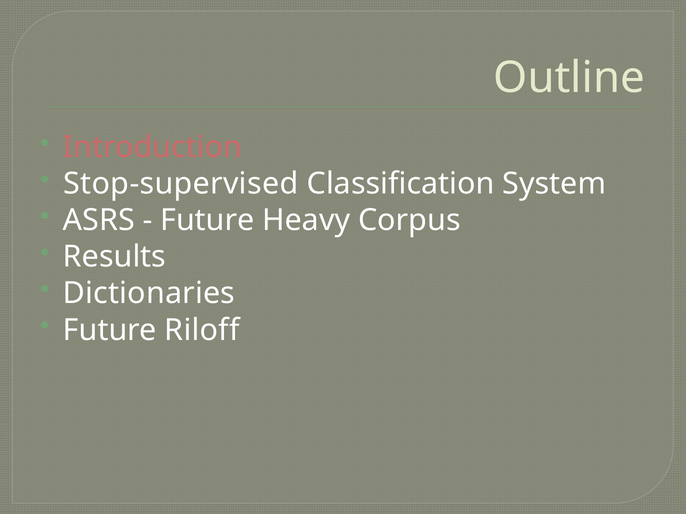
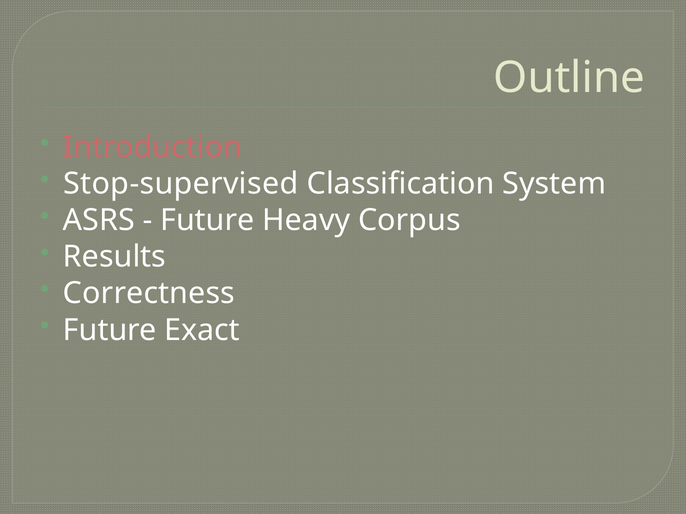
Dictionaries: Dictionaries -> Correctness (149, 294)
Riloff: Riloff -> Exact (202, 330)
